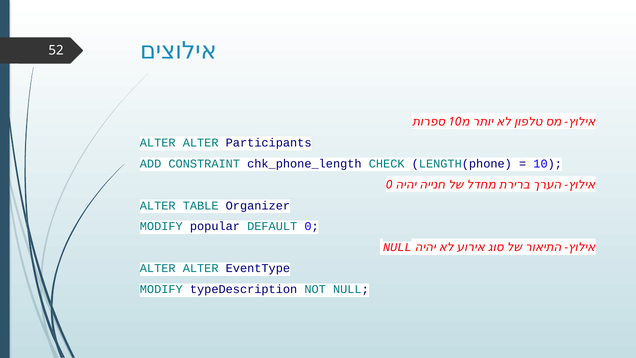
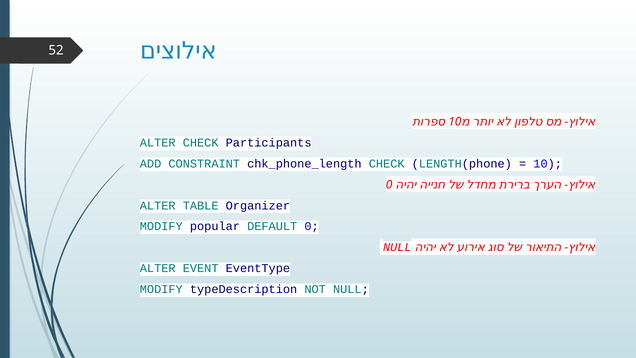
ALTER: ALTER -> CHECK (201, 143)
ALTER: ALTER -> EVENT (201, 268)
